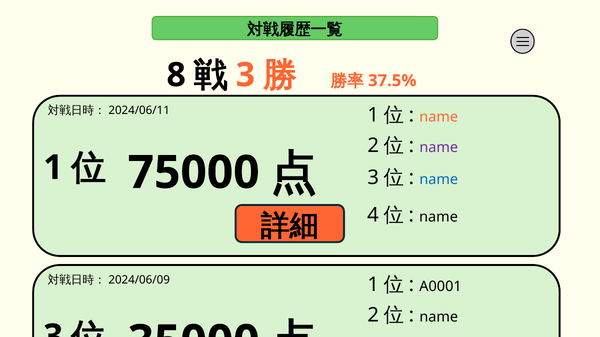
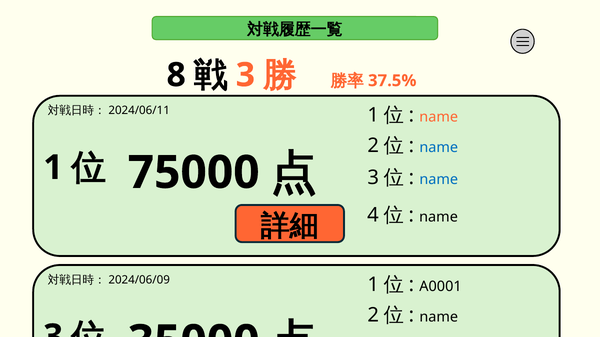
name colour: purple -> blue (439, 148)
